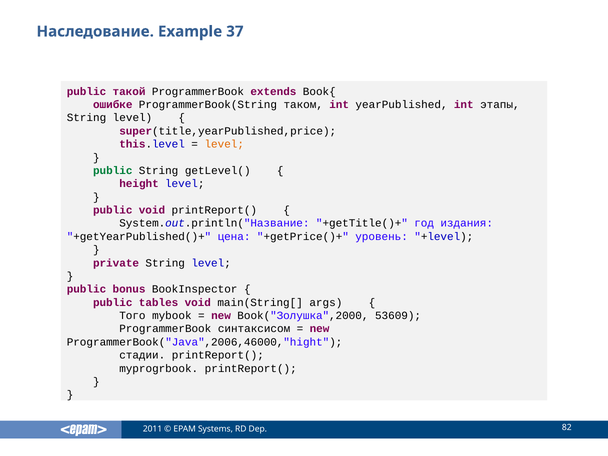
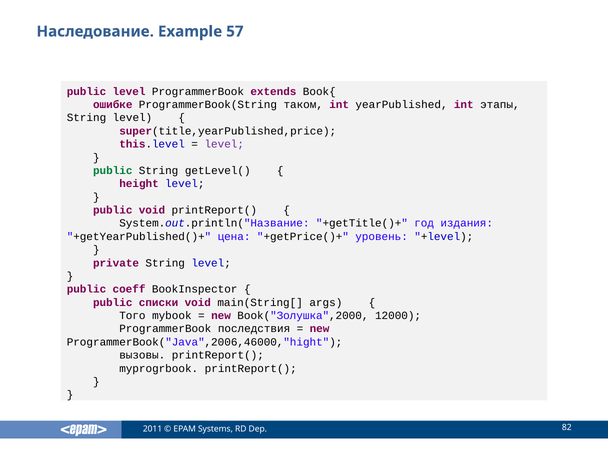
37: 37 -> 57 (235, 31)
public такой: такой -> level (129, 91)
level colour: orange -> purple (224, 144)
bonus: bonus -> coeff (129, 289)
tables: tables -> списки (159, 302)
53609: 53609 -> 12000 (398, 316)
синтаксисом: синтаксисом -> последствия (254, 329)
стадии: стадии -> вызовы (142, 355)
